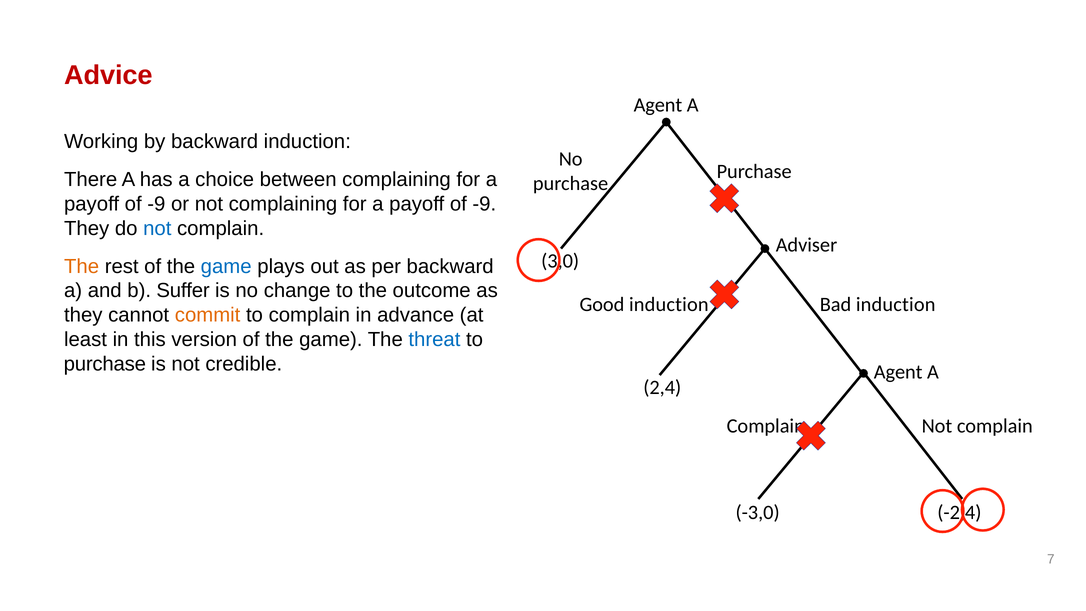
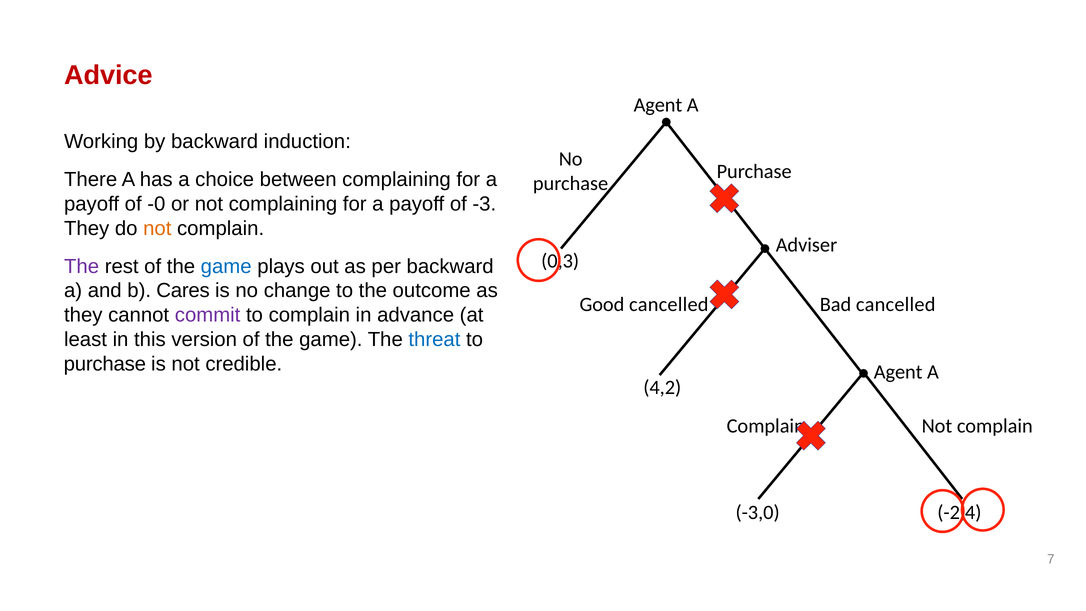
-9: -9 -> -0 (156, 204)
-9: -9 -> -3 (484, 204)
not colour: blue -> orange (157, 228)
3,0: 3,0 -> 0,3 (560, 261)
The colour: orange -> purple (82, 266)
Suffer: Suffer -> Cares (183, 291)
Good induction: induction -> cancelled (669, 304)
Bad induction: induction -> cancelled (896, 304)
commit colour: orange -> purple (208, 315)
2,4: 2,4 -> 4,2 (662, 387)
